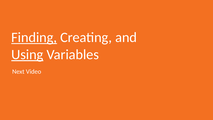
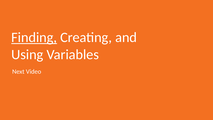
Using underline: present -> none (27, 54)
